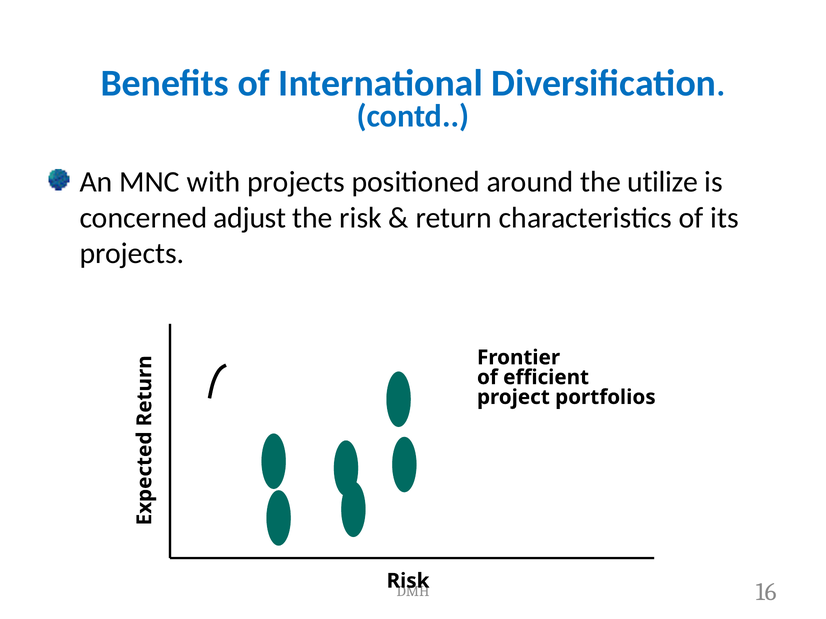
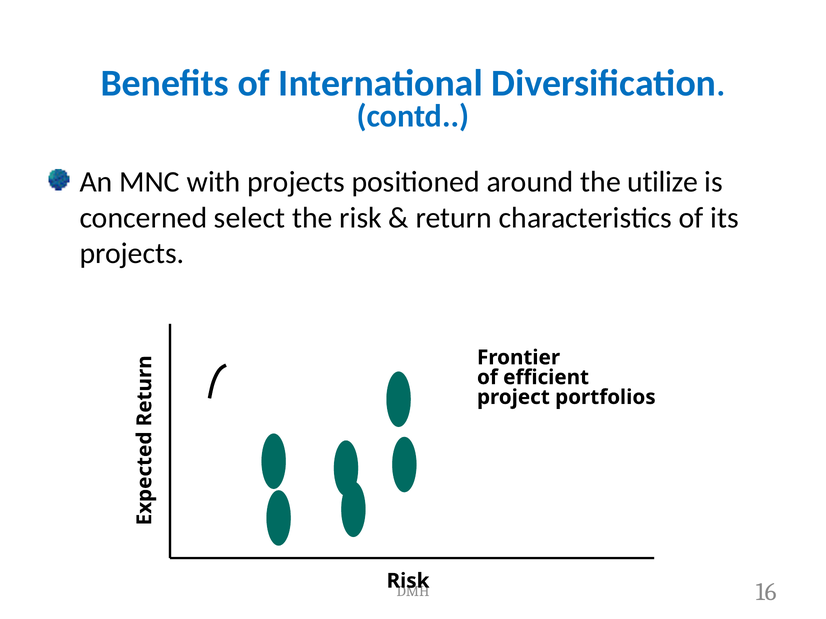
adjust: adjust -> select (250, 218)
